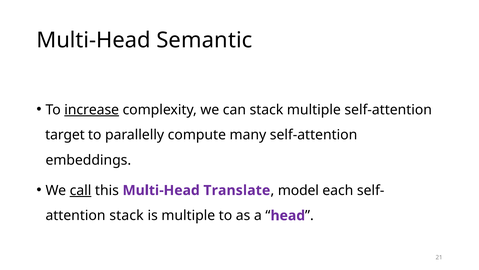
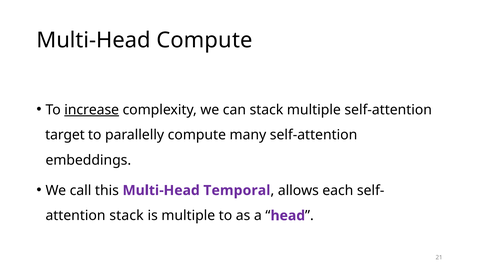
Multi-Head Semantic: Semantic -> Compute (204, 40)
call underline: present -> none (81, 190)
Translate: Translate -> Temporal (237, 190)
model: model -> allows (298, 190)
